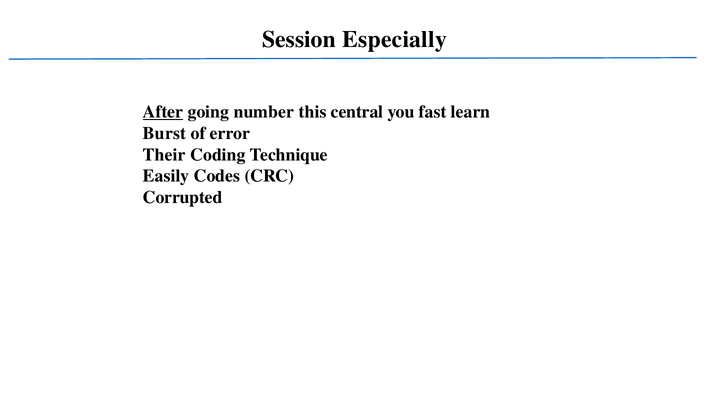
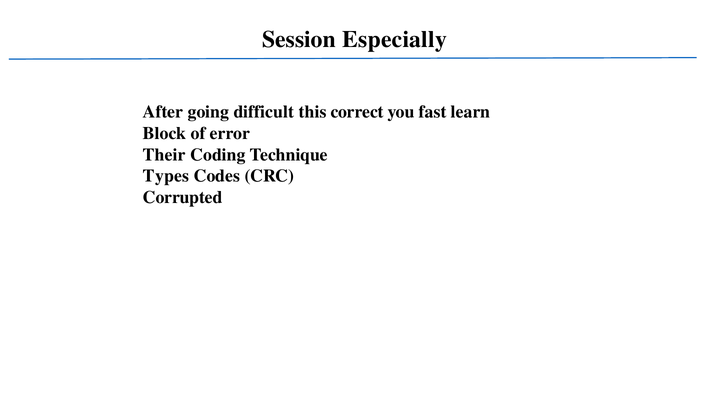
After underline: present -> none (163, 112)
number: number -> difficult (264, 112)
central: central -> correct (357, 112)
Burst: Burst -> Block (165, 133)
Easily: Easily -> Types (166, 176)
